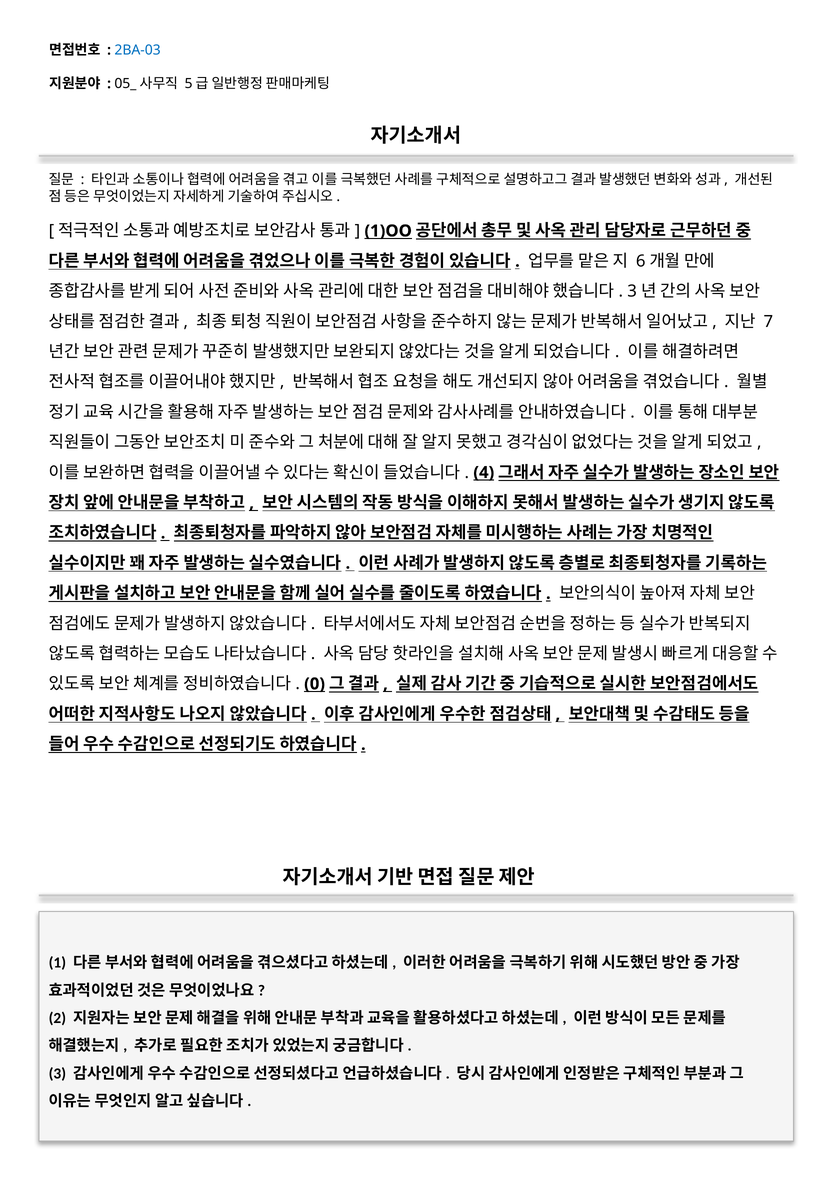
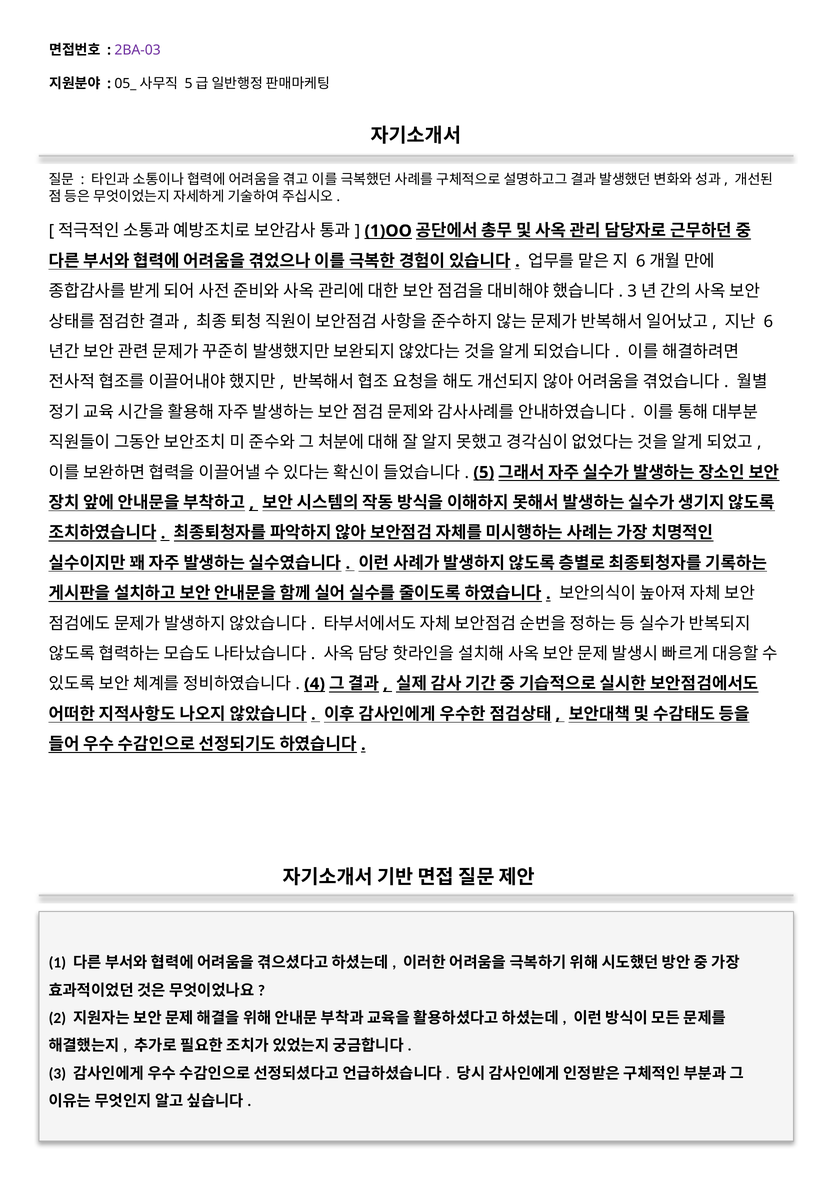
2BA-03 colour: blue -> purple (138, 50)
7: 7 -> 6 (768, 321)
4: 4 -> 5 (484, 472)
0: 0 -> 4 (315, 684)
